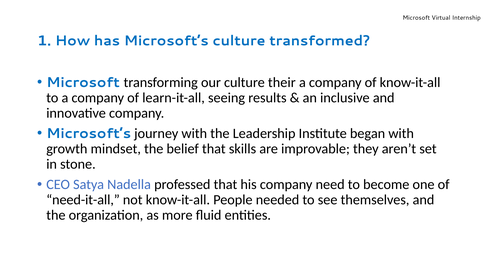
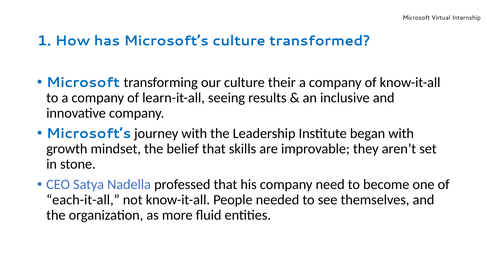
need-it-all: need-it-all -> each-it-all (83, 200)
